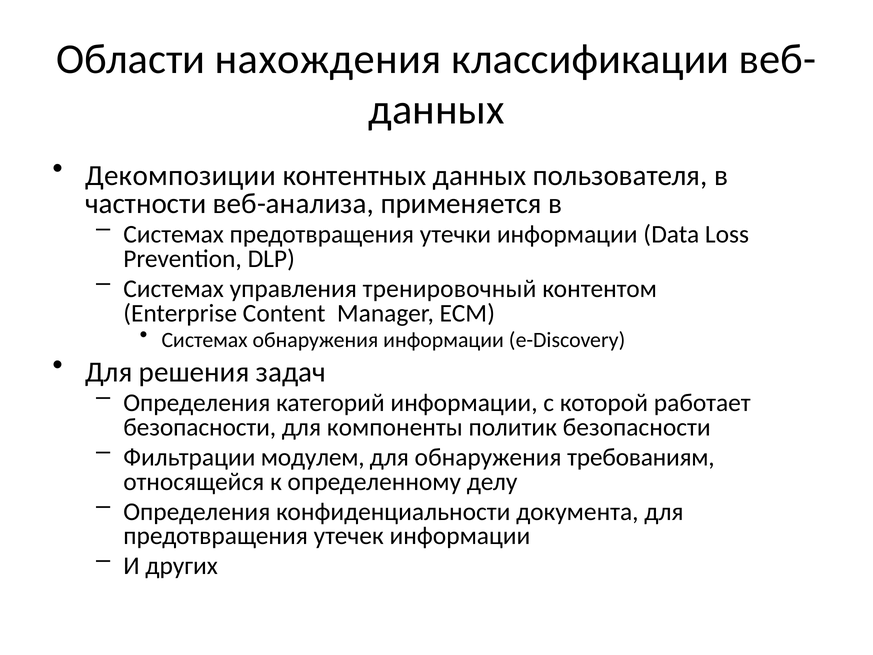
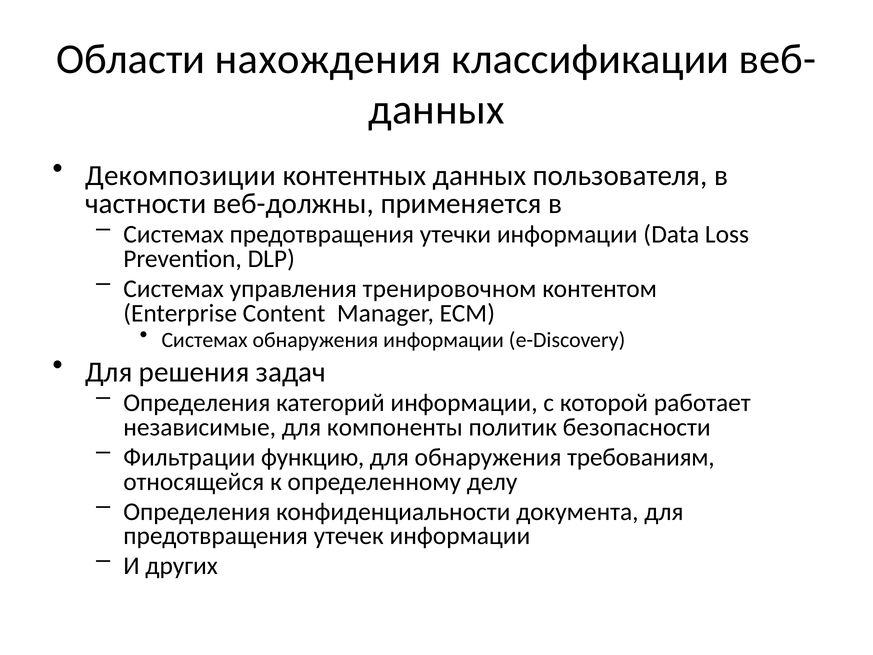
веб-анализа: веб-анализа -> веб-должны (293, 203)
тренировочный: тренировочный -> тренировочном (450, 289)
безопасности: безопасности -> независимые (200, 427)
модулем: модулем -> функцию (313, 457)
